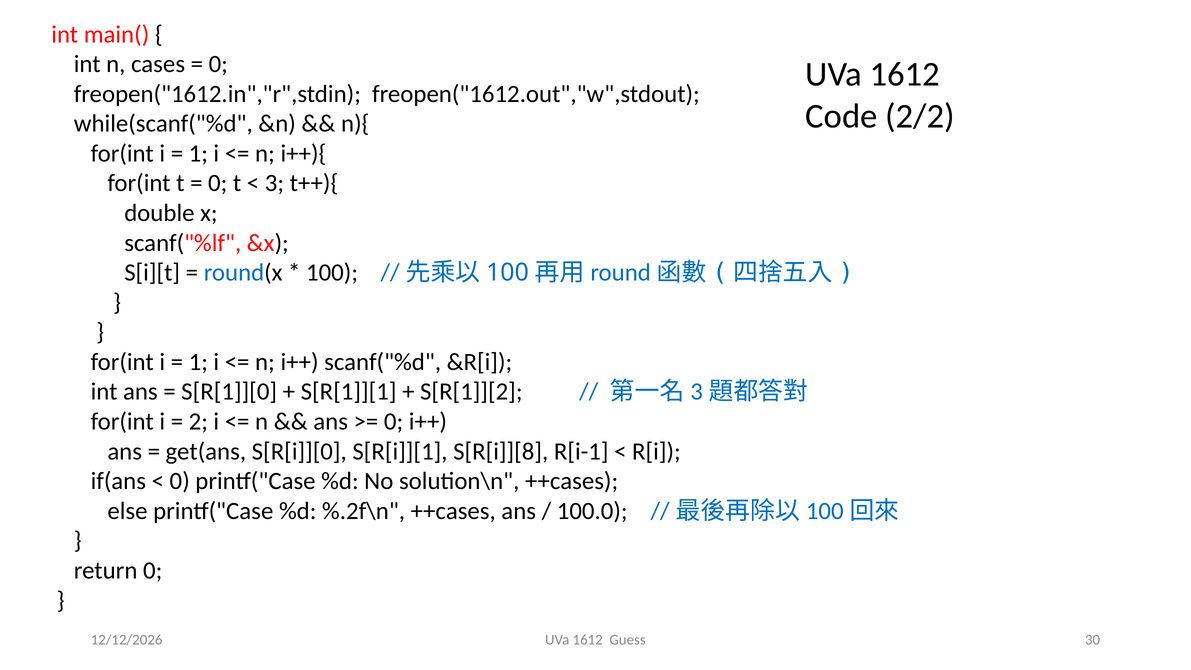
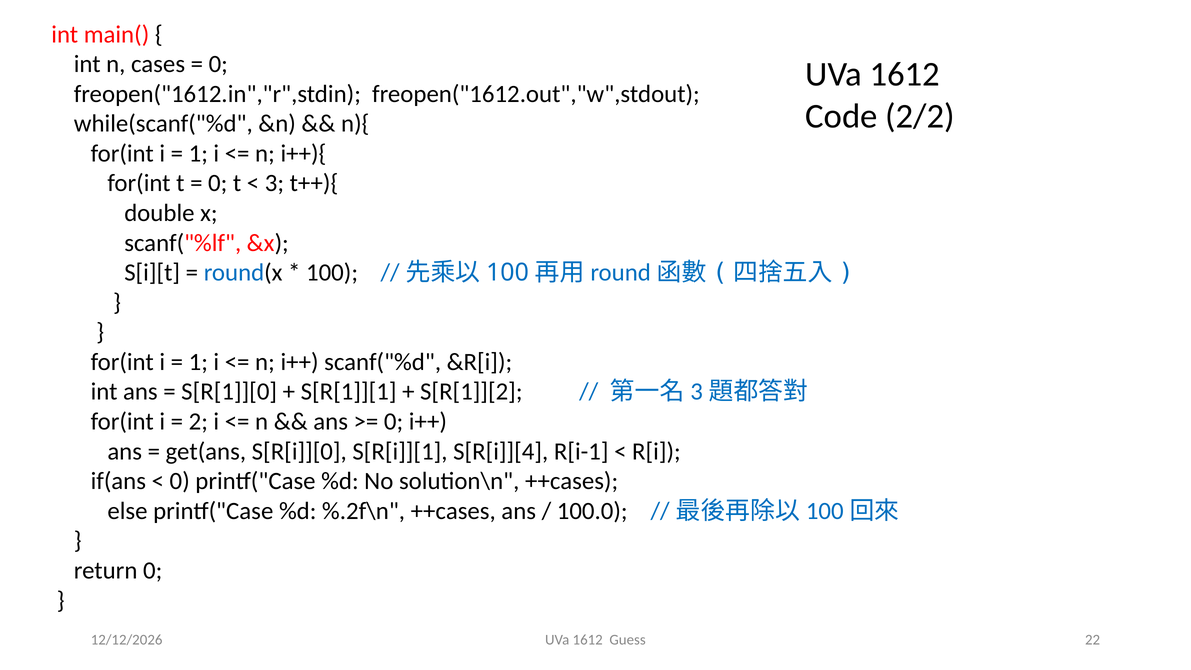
S[R[i]][8: S[R[i]][8 -> S[R[i]][4 (501, 451)
30: 30 -> 22 (1093, 640)
